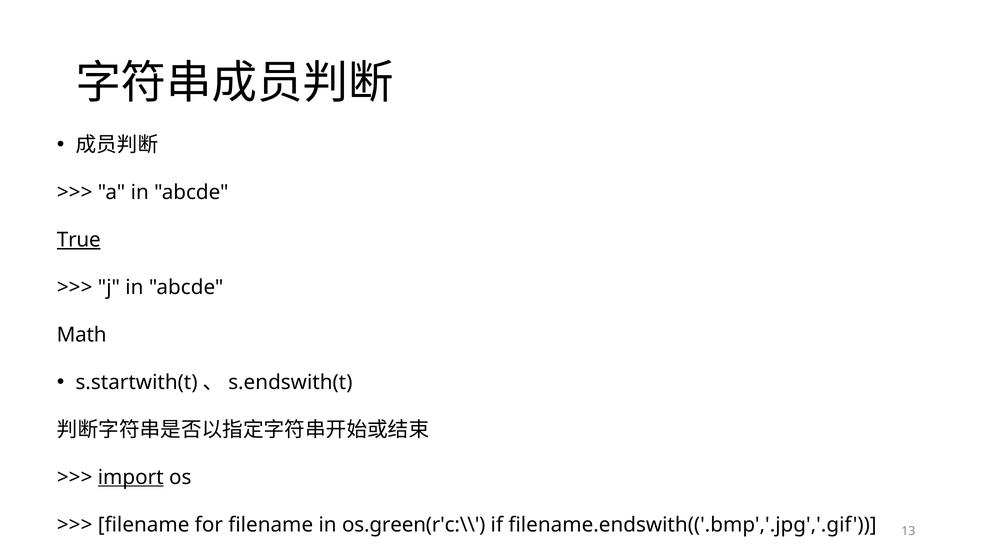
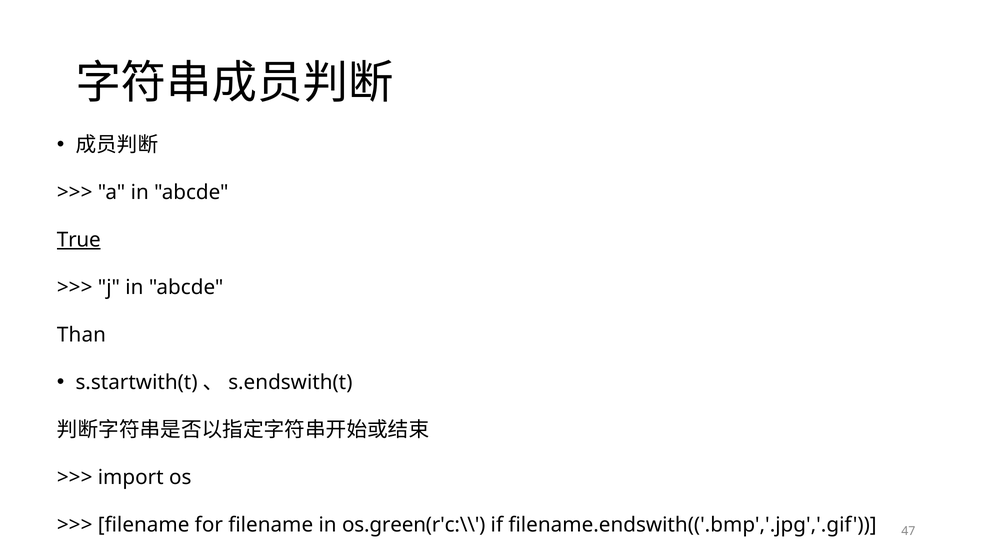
Math: Math -> Than (81, 335)
import underline: present -> none (131, 478)
13: 13 -> 47 (908, 531)
